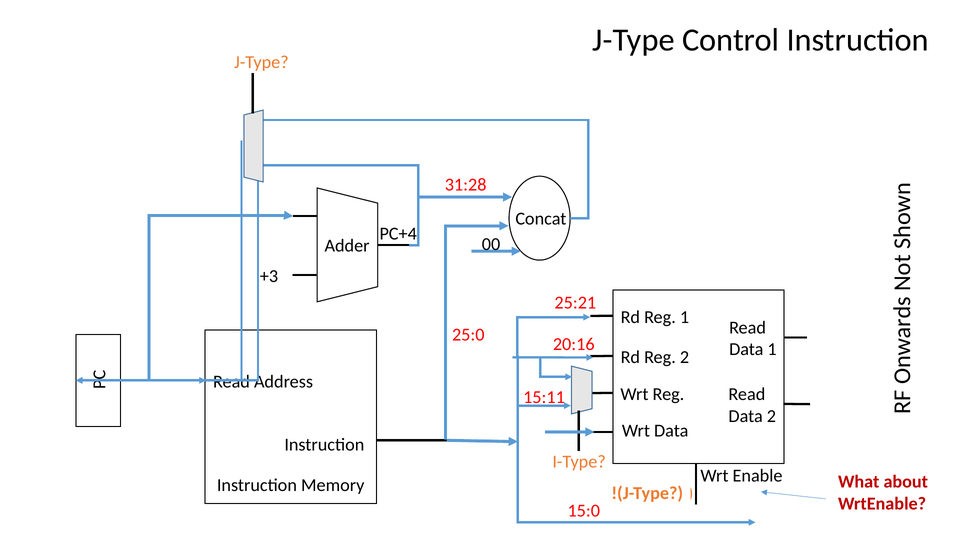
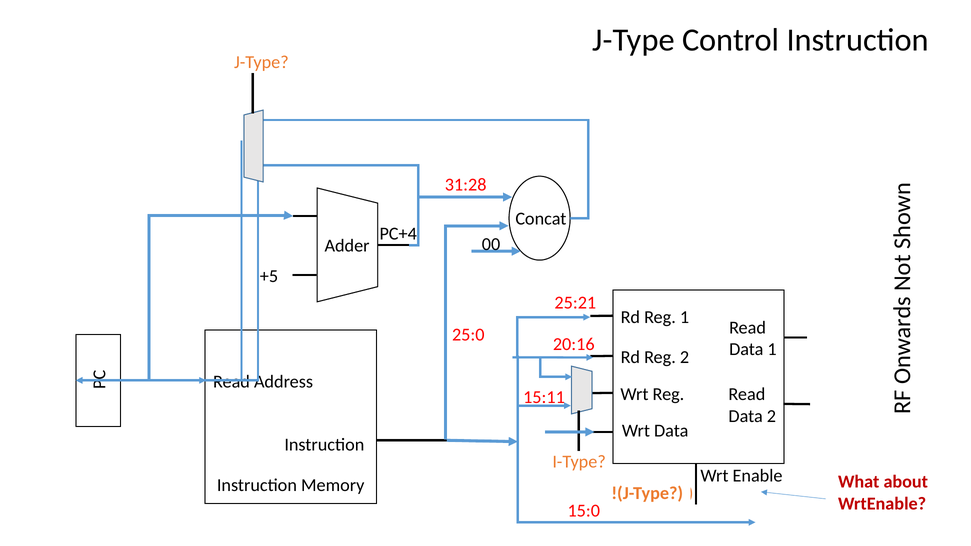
+3: +3 -> +5 (269, 276)
